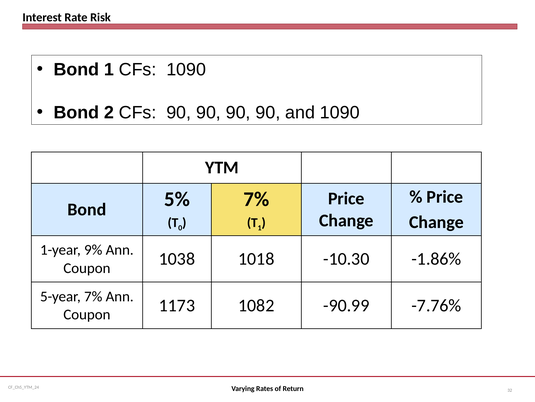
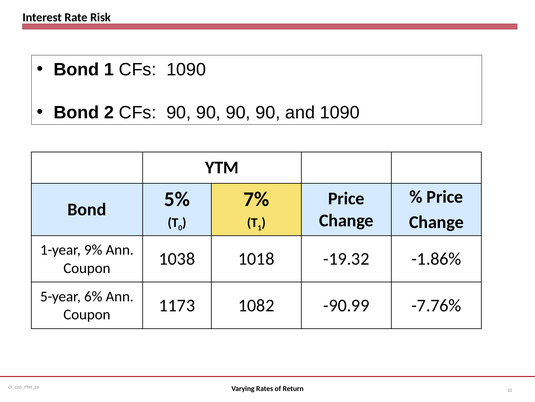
-10.30: -10.30 -> -19.32 (346, 259)
5-year 7%: 7% -> 6% (93, 296)
